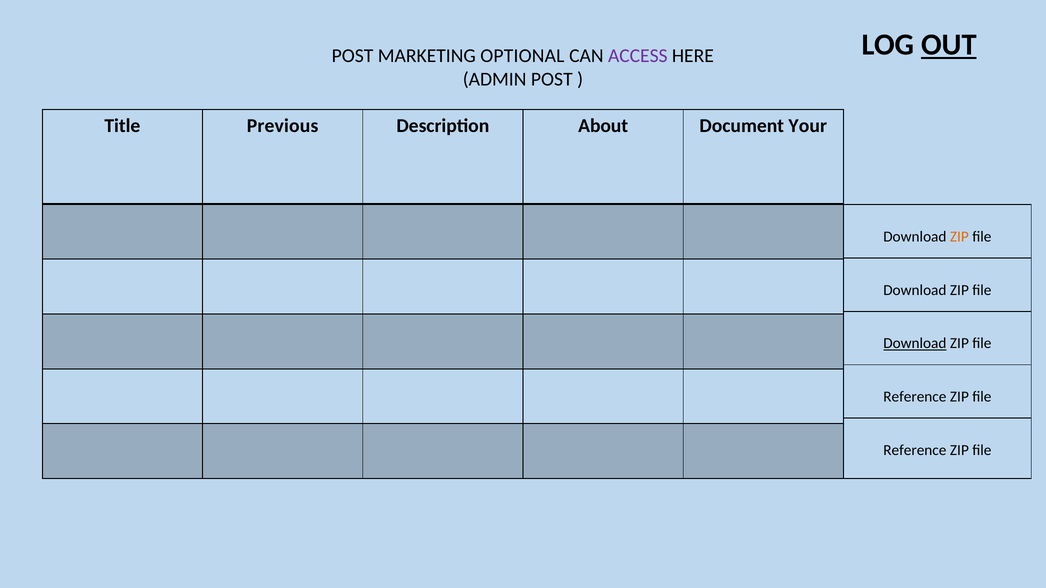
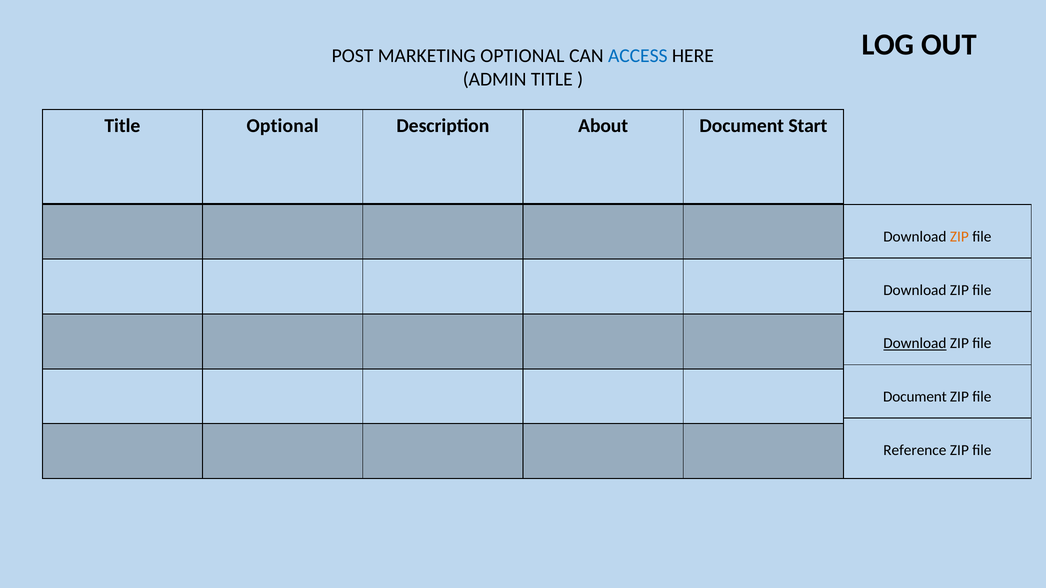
OUT underline: present -> none (949, 45)
ACCESS colour: purple -> blue (638, 56)
ADMIN POST: POST -> TITLE (552, 79)
Title Previous: Previous -> Optional (283, 126)
Your: Your -> Start (808, 126)
Reference: Reference -> Document (915, 397)
